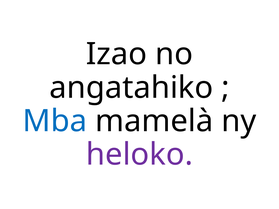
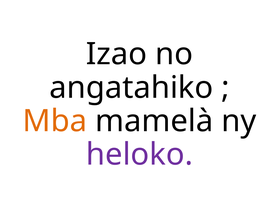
Mba colour: blue -> orange (55, 121)
